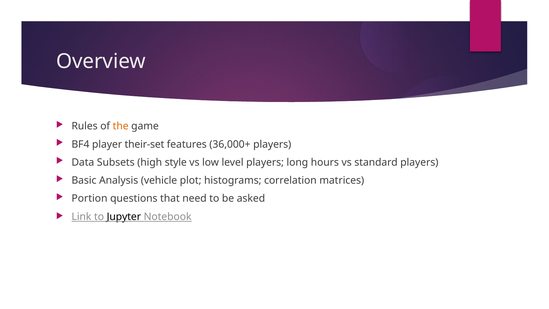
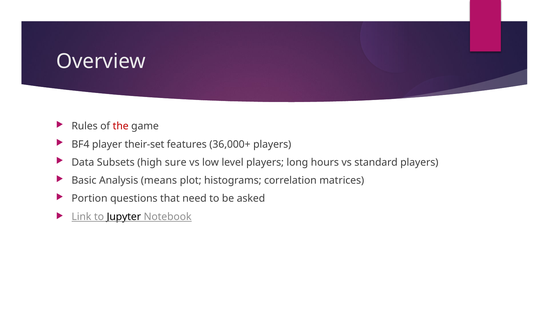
the colour: orange -> red (121, 126)
style: style -> sure (176, 162)
vehicle: vehicle -> means (159, 180)
